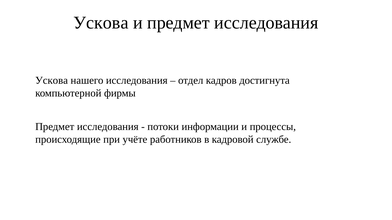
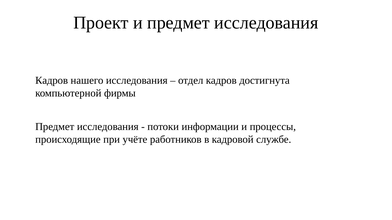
Ускова: Ускова -> Проект (101, 23)
Ускова: Ускова -> Кадров (52, 81)
